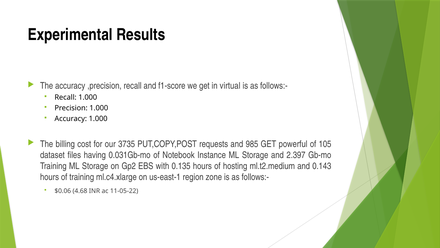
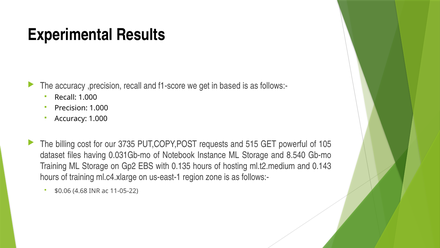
virtual: virtual -> based (230, 86)
985: 985 -> 515 (252, 144)
2.397: 2.397 -> 8.540 (296, 155)
